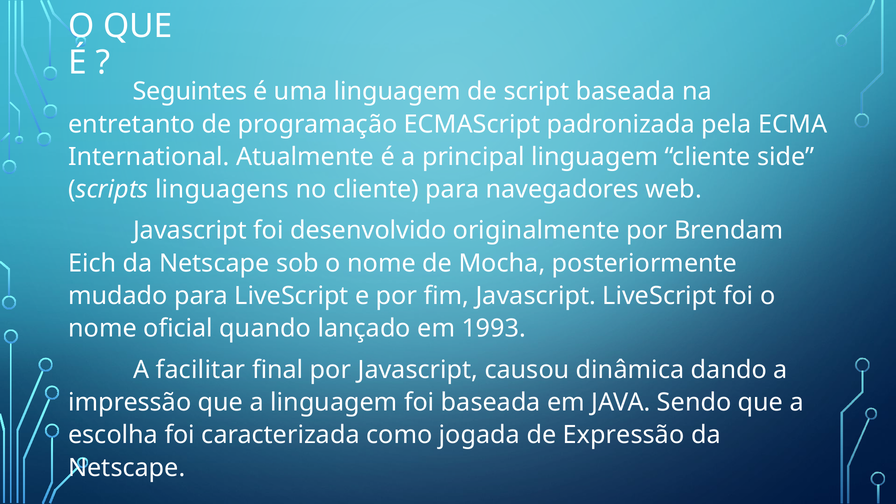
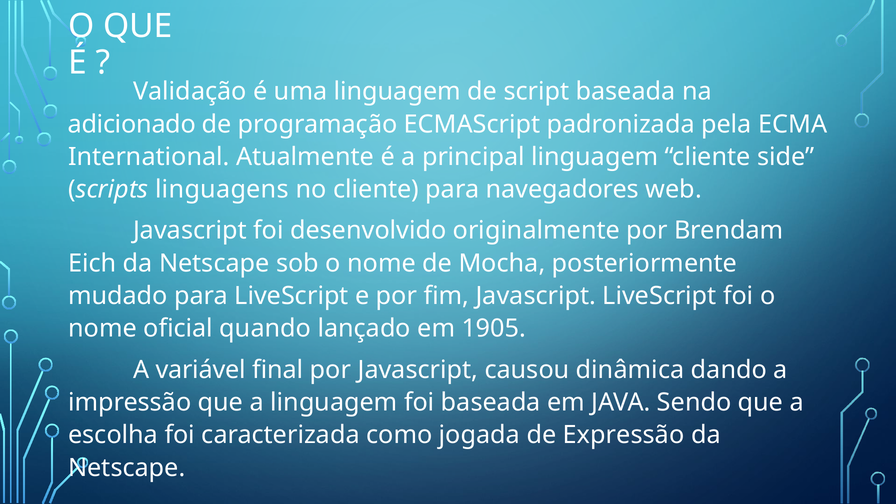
Seguintes: Seguintes -> Validação (190, 92)
entretanto: entretanto -> adicionado (132, 124)
1993: 1993 -> 1905 (494, 329)
facilitar: facilitar -> variável (201, 370)
